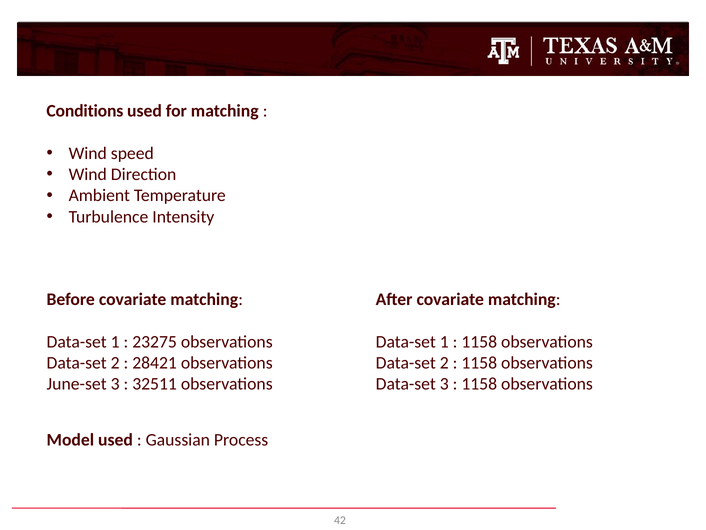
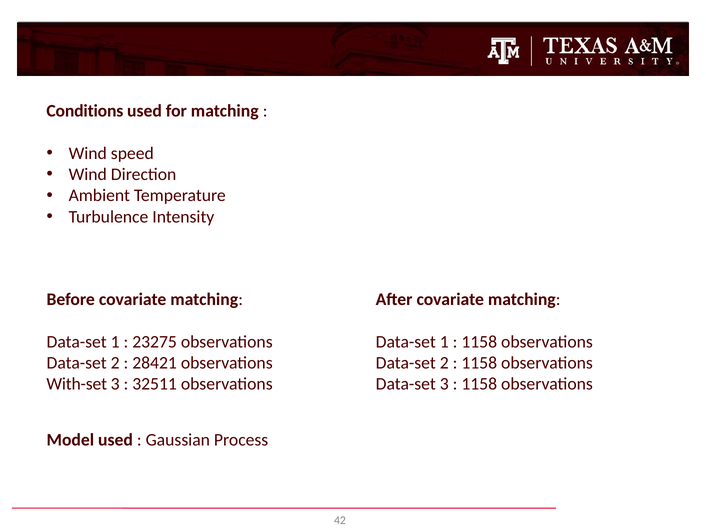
June-set: June-set -> With-set (77, 384)
